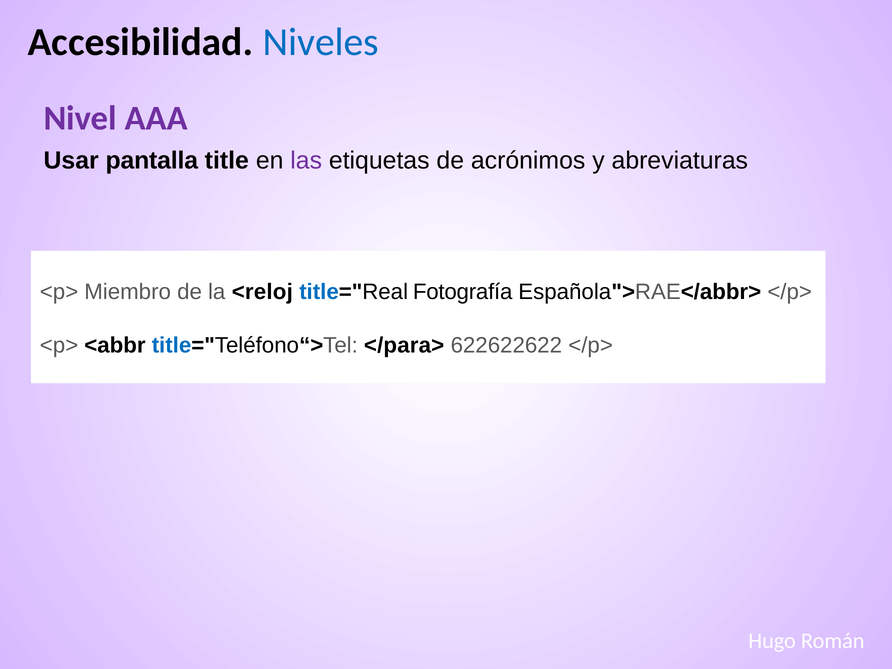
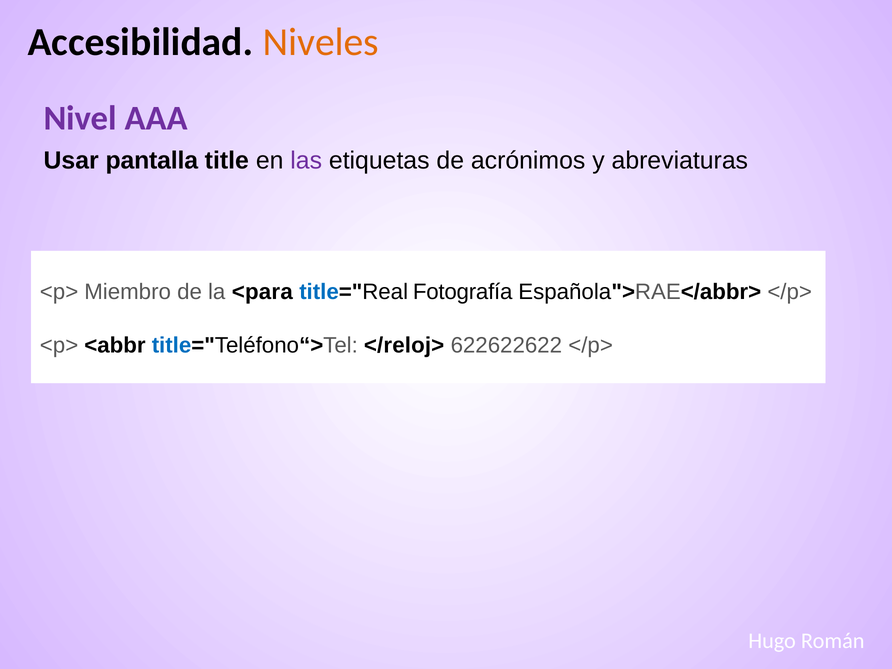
Niveles colour: blue -> orange (321, 42)
<reloj: <reloj -> <para (262, 292)
</para>: </para> -> </reloj> (404, 345)
